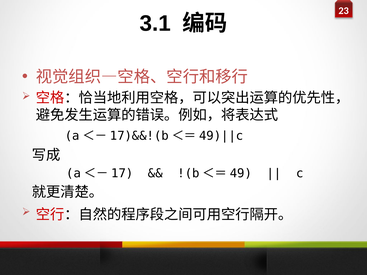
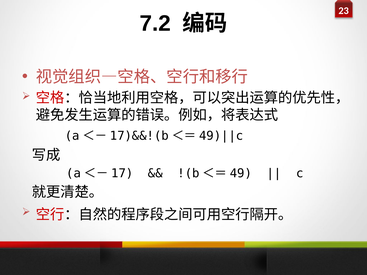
3.1: 3.1 -> 7.2 (155, 23)
